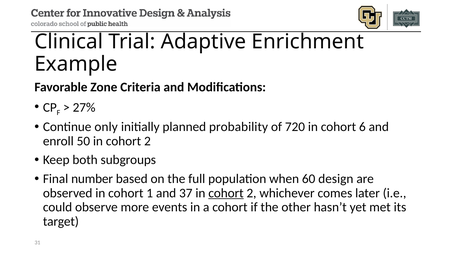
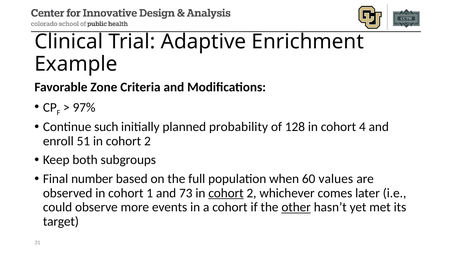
27%: 27% -> 97% (84, 108)
only: only -> such (106, 127)
720: 720 -> 128 (295, 127)
6: 6 -> 4 (362, 127)
50: 50 -> 51 (83, 141)
design: design -> values (336, 179)
37: 37 -> 73 (186, 193)
other underline: none -> present (296, 207)
